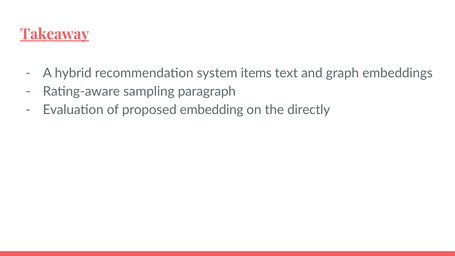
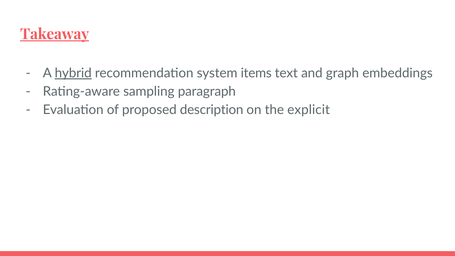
hybrid underline: none -> present (73, 73)
embedding: embedding -> description (212, 110)
directly: directly -> explicit (309, 110)
